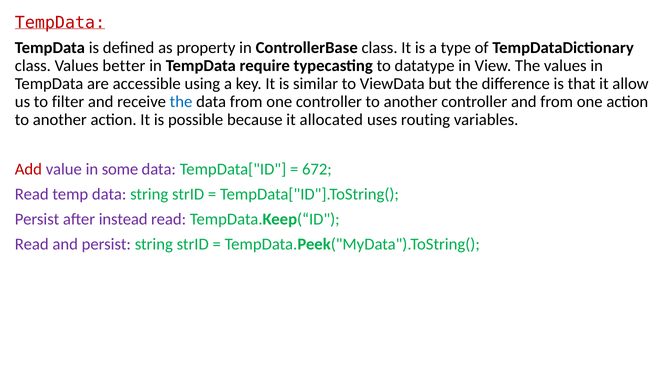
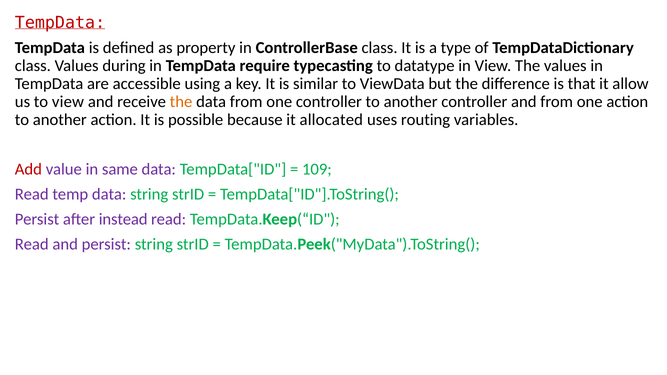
better: better -> during (124, 66)
to filter: filter -> view (68, 102)
the colour: blue -> orange (181, 102)
some: some -> same (120, 170)
672: 672 -> 109 (317, 170)
